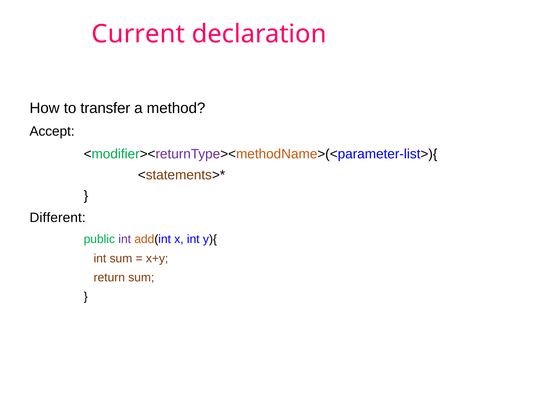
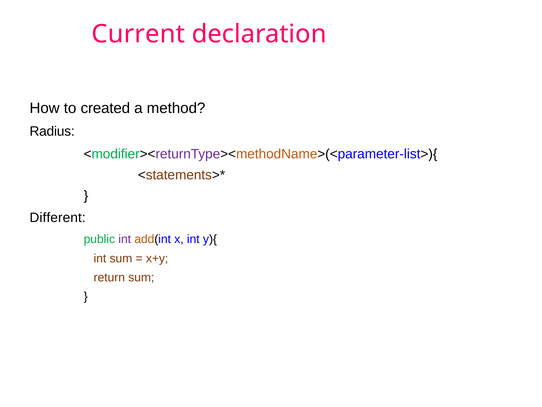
transfer: transfer -> created (105, 108)
Accept: Accept -> Radius (52, 131)
